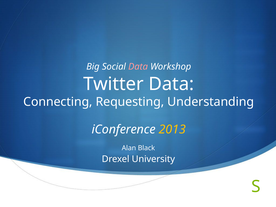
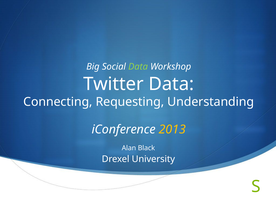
Data colour: pink -> light green (138, 67)
